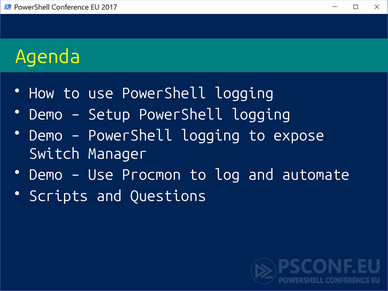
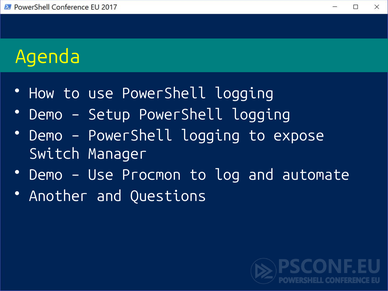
Scripts: Scripts -> Another (59, 196)
